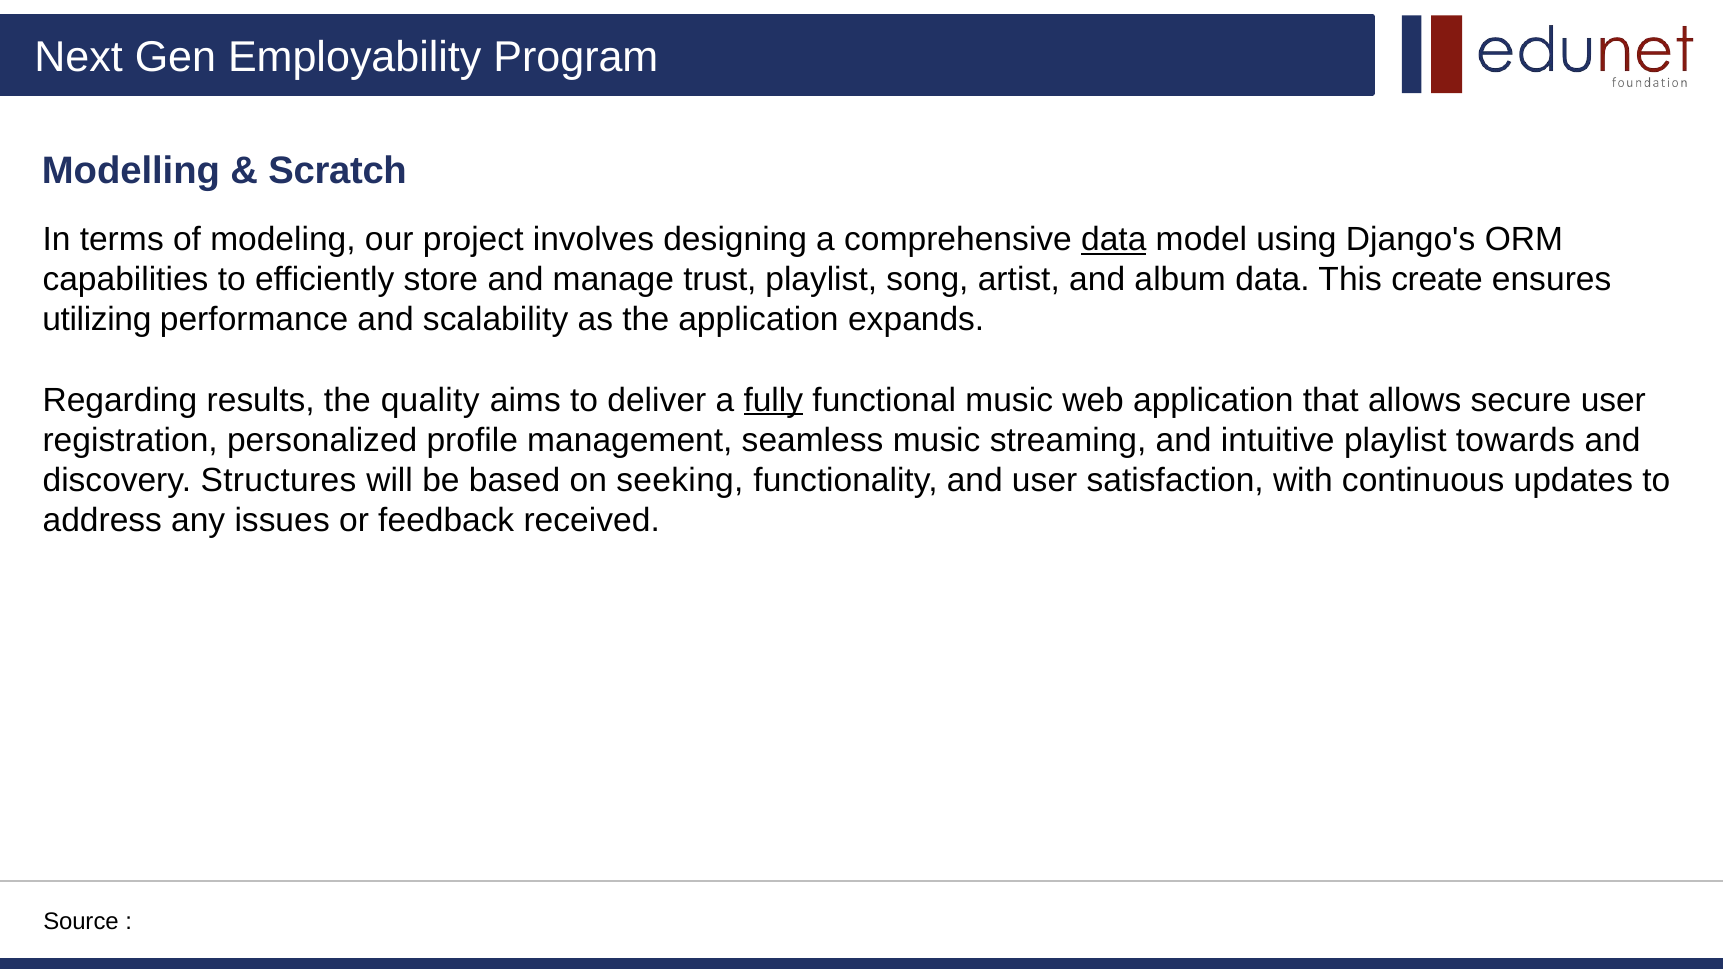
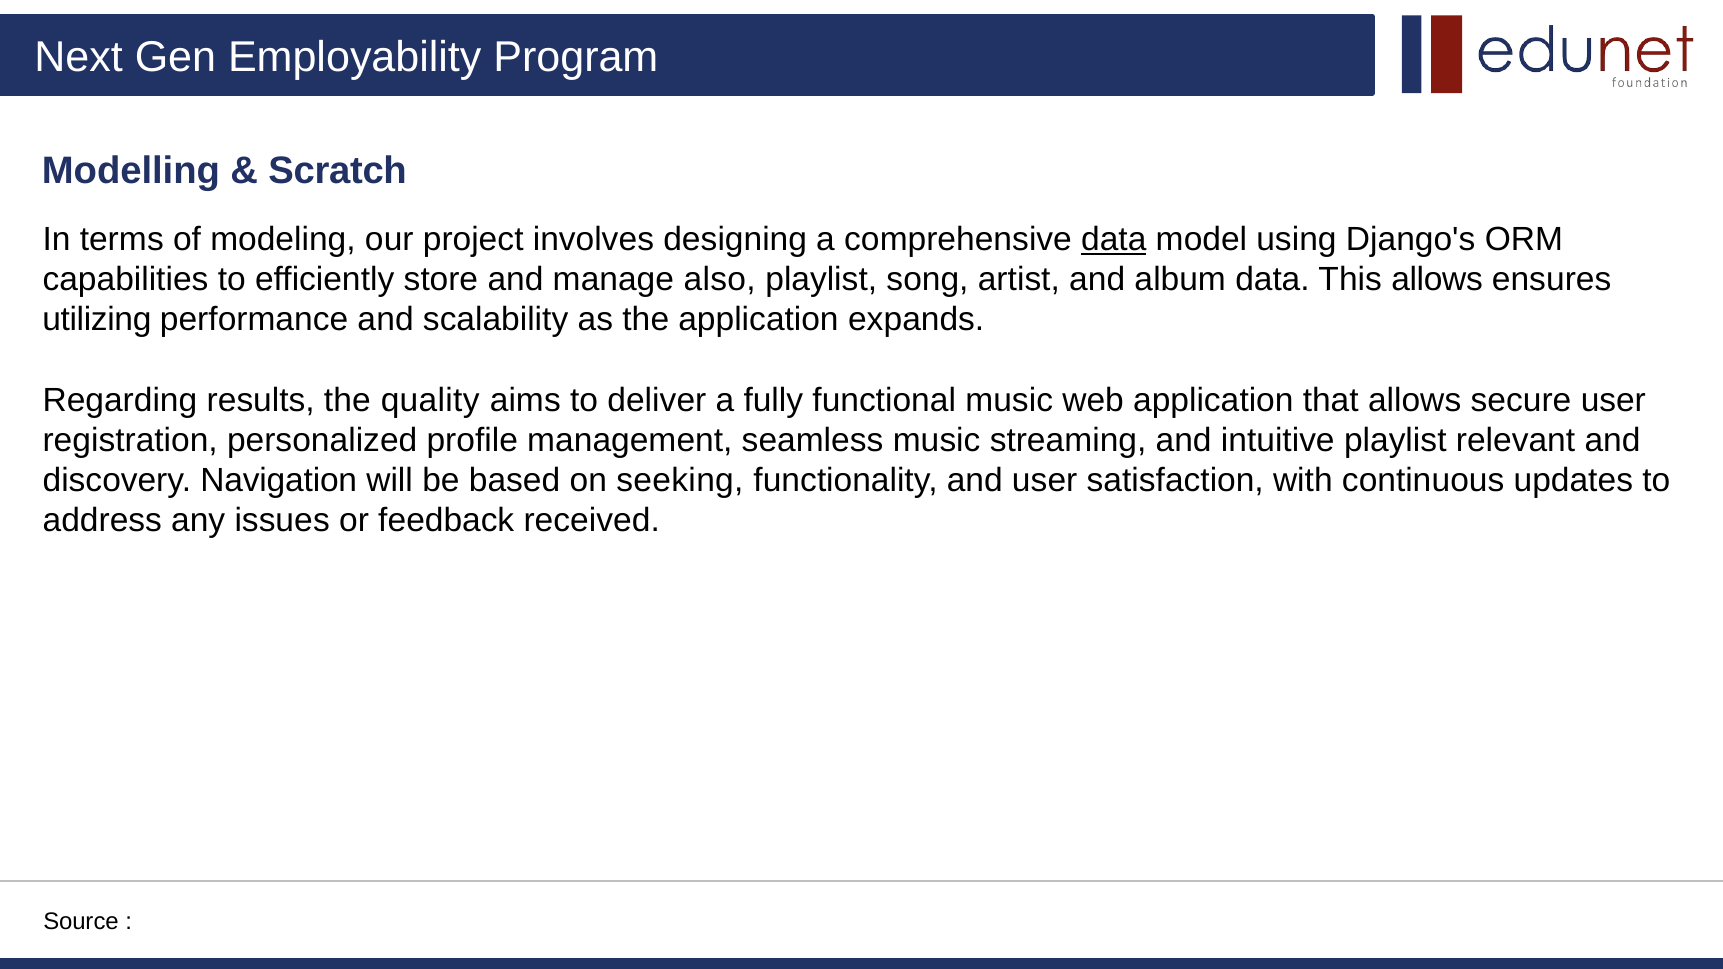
trust: trust -> also (720, 279)
This create: create -> allows (1437, 279)
fully underline: present -> none (773, 400)
towards: towards -> relevant (1515, 440)
Structures: Structures -> Navigation (279, 481)
